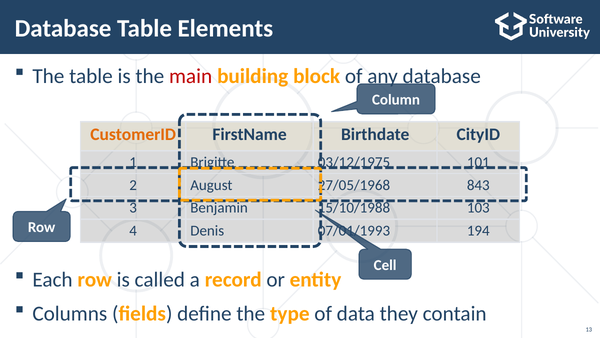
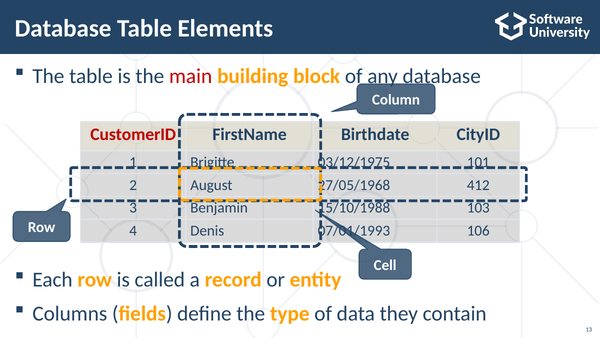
CustomerID colour: orange -> red (133, 134)
843: 843 -> 412 (478, 185)
194: 194 -> 106 (478, 231)
